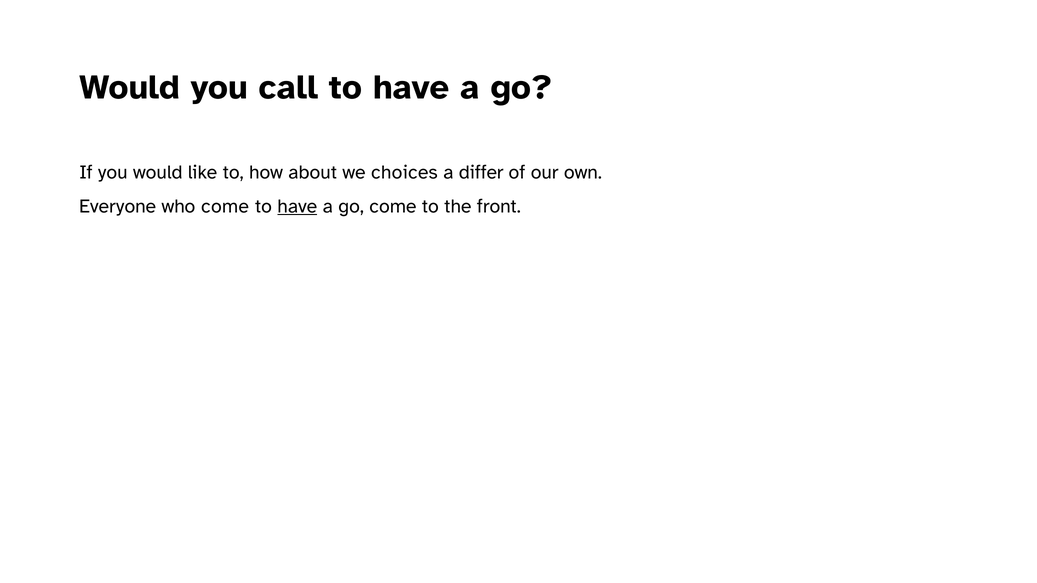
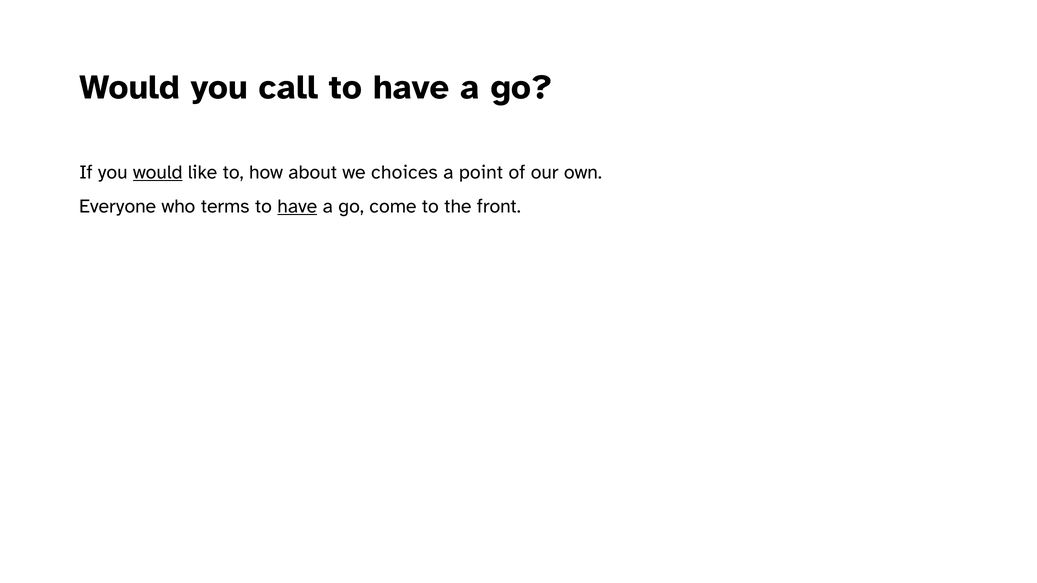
would underline: none -> present (158, 172)
differ: differ -> point (481, 172)
who come: come -> terms (225, 206)
